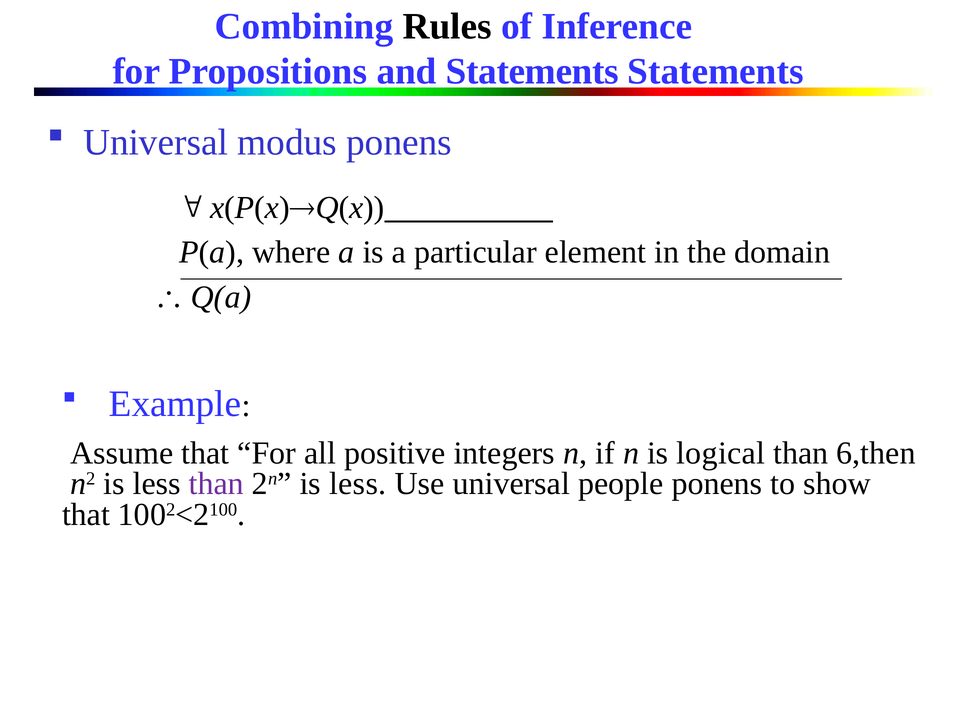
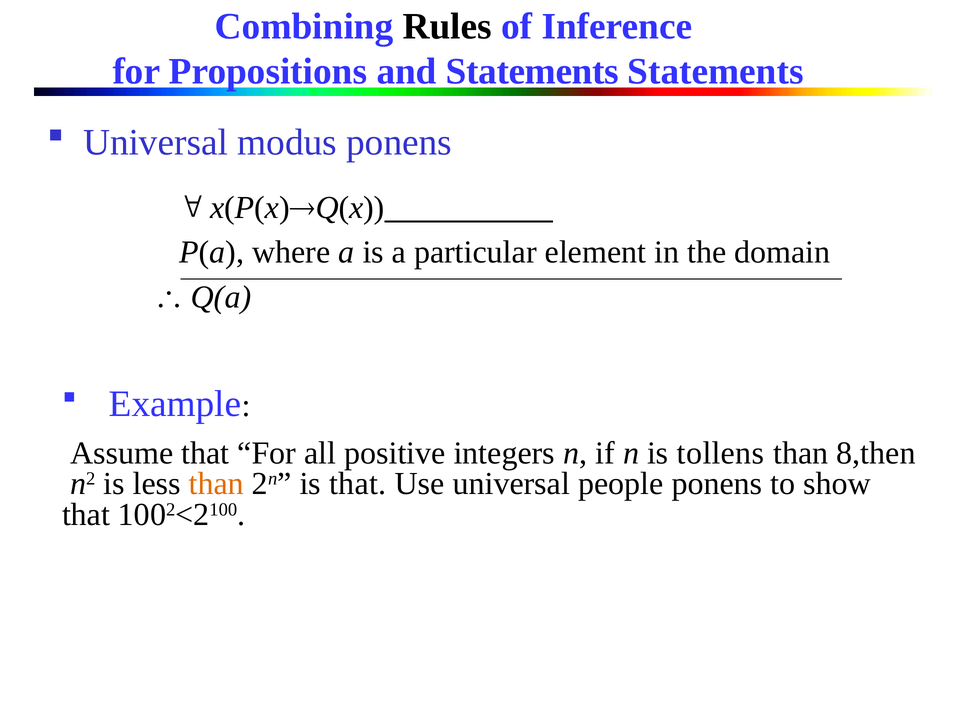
logical: logical -> tollens (721, 453)
6,then: 6,then -> 8,then (876, 453)
than colour: purple -> orange (216, 484)
2n is less: less -> that (358, 484)
